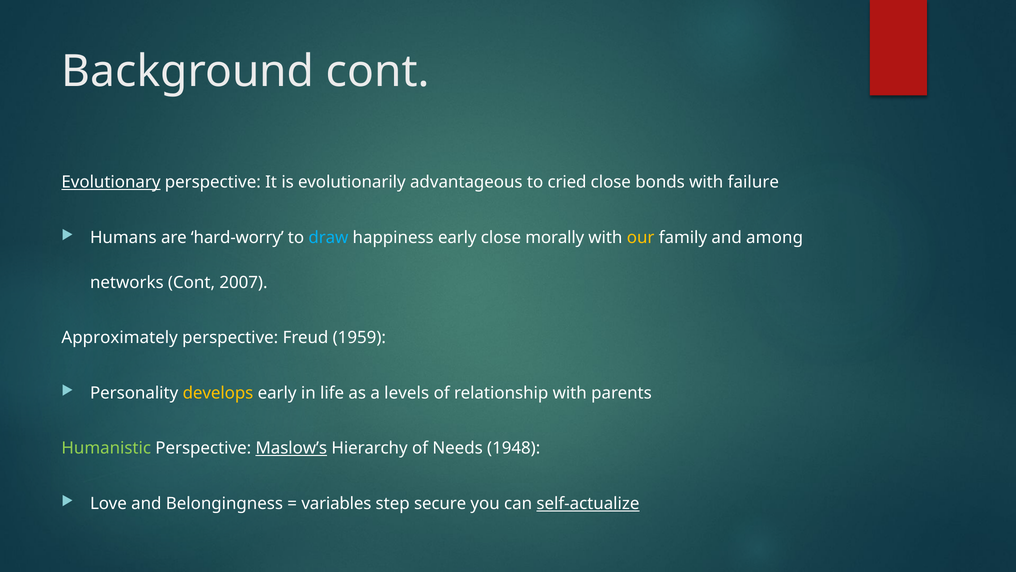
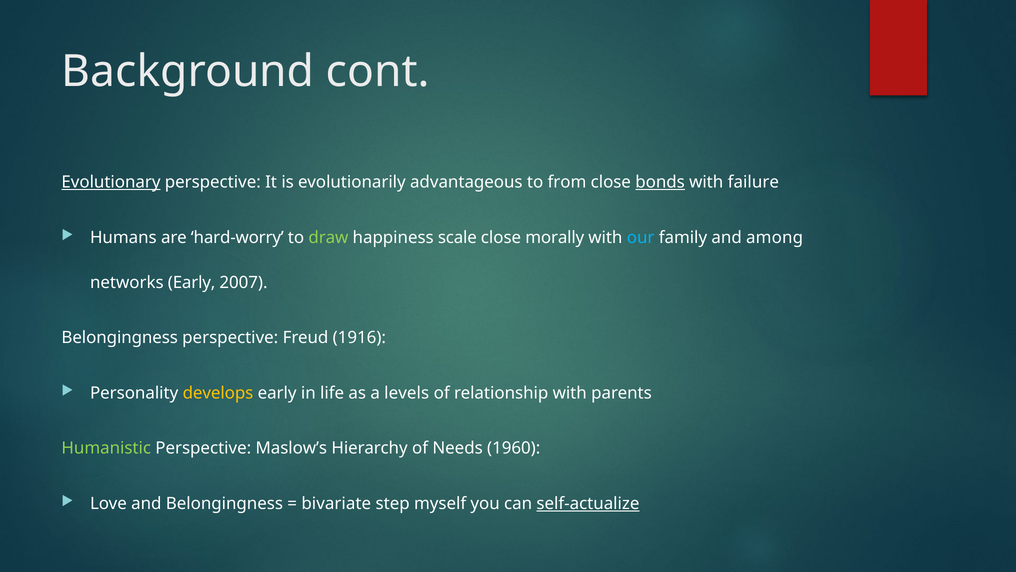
cried: cried -> from (567, 182)
bonds underline: none -> present (660, 182)
draw colour: light blue -> light green (328, 238)
happiness early: early -> scale (457, 238)
our colour: yellow -> light blue (641, 238)
networks Cont: Cont -> Early (192, 282)
Approximately: Approximately -> Belongingness (120, 337)
1959: 1959 -> 1916 (359, 337)
Maslow’s underline: present -> none (291, 448)
1948: 1948 -> 1960 (514, 448)
variables: variables -> bivariate (336, 503)
secure: secure -> myself (440, 503)
